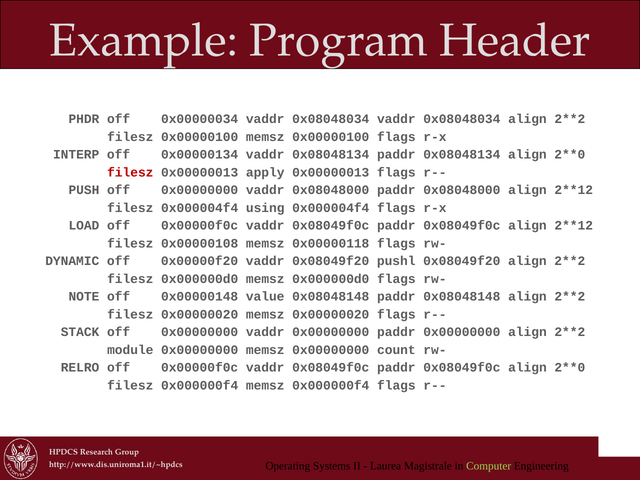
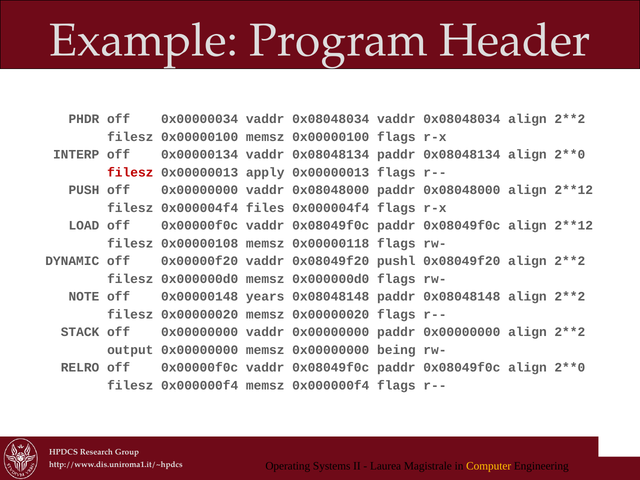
using: using -> files (265, 208)
value: value -> years (265, 297)
module: module -> output (130, 350)
count: count -> being (396, 350)
Computer colour: light green -> yellow (489, 466)
